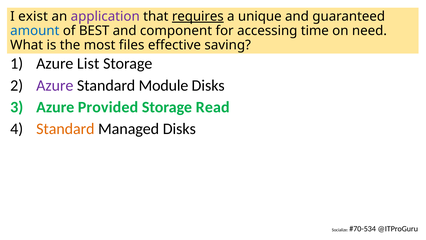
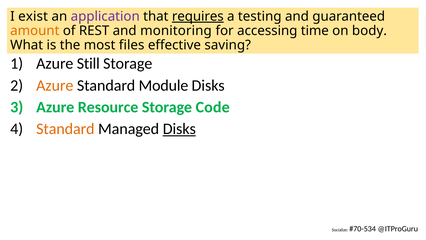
unique: unique -> testing (260, 16)
amount colour: blue -> orange (35, 31)
BEST: BEST -> REST (94, 31)
component: component -> monitoring (176, 31)
need: need -> body (369, 31)
List: List -> Still (88, 64)
Azure colour: purple -> orange (55, 85)
Provided: Provided -> Resource (108, 107)
Read: Read -> Code (213, 107)
Disks underline: none -> present (179, 129)
